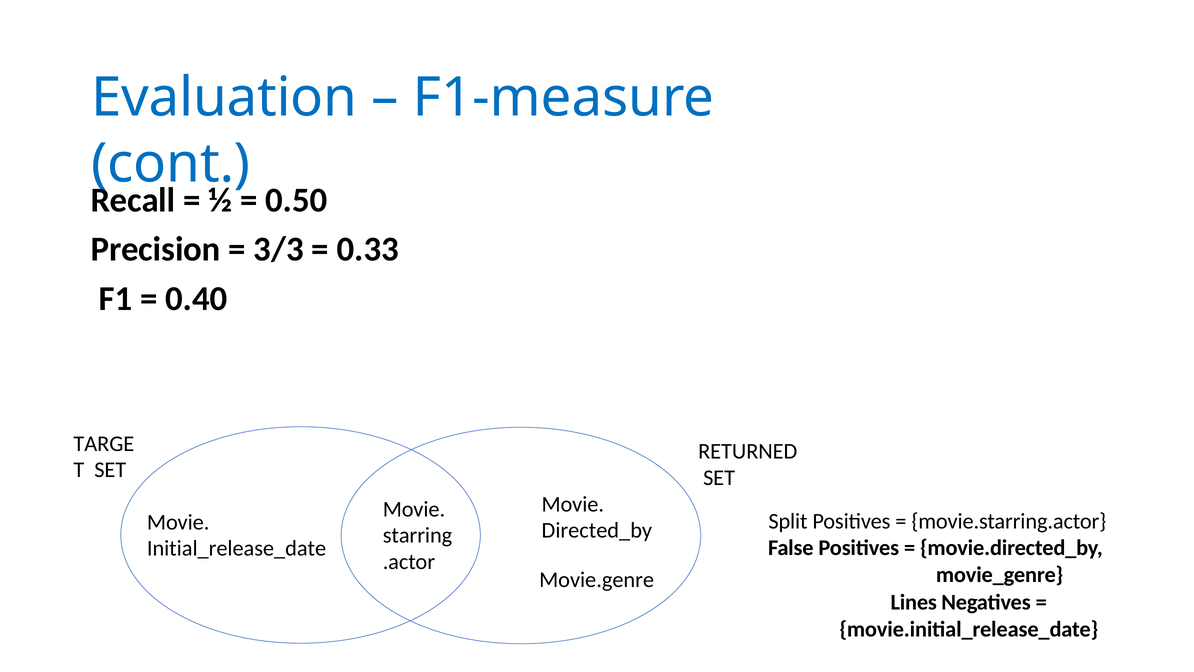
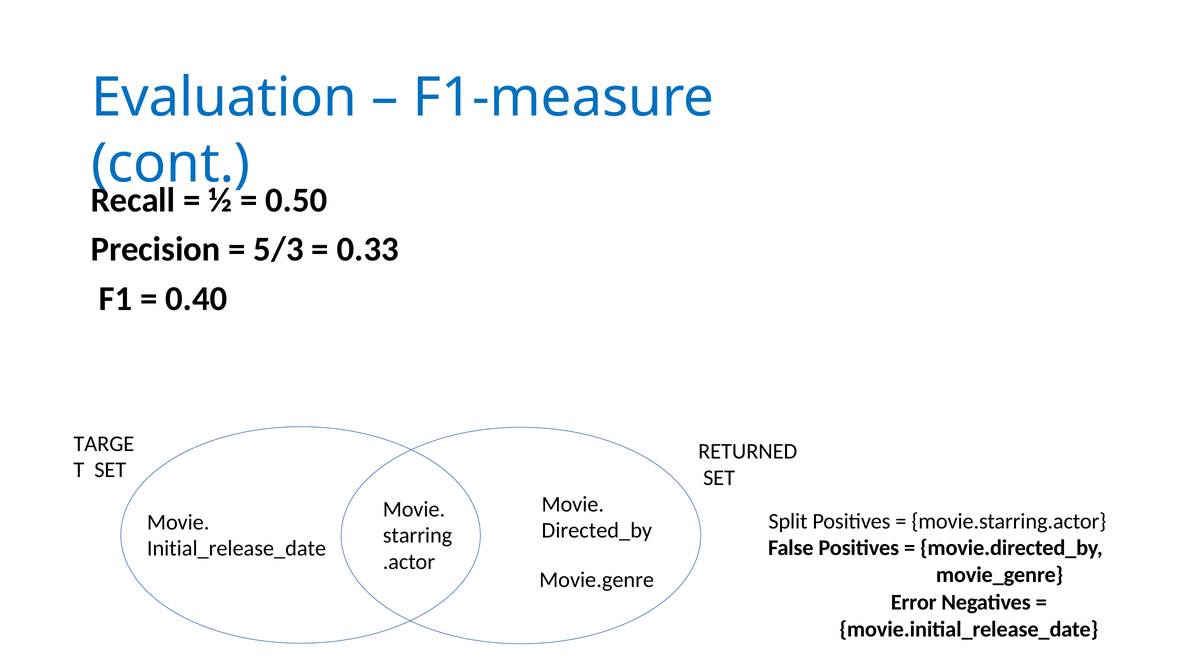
3/3: 3/3 -> 5/3 (279, 249)
Lines: Lines -> Error (914, 602)
